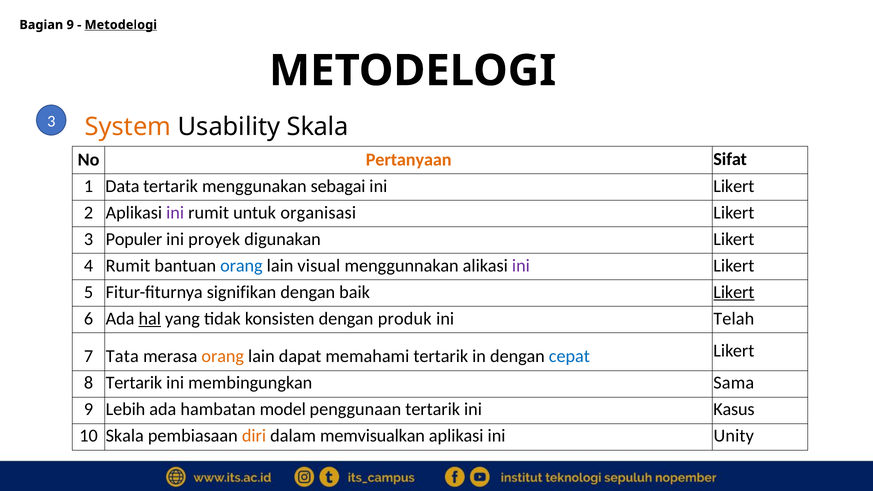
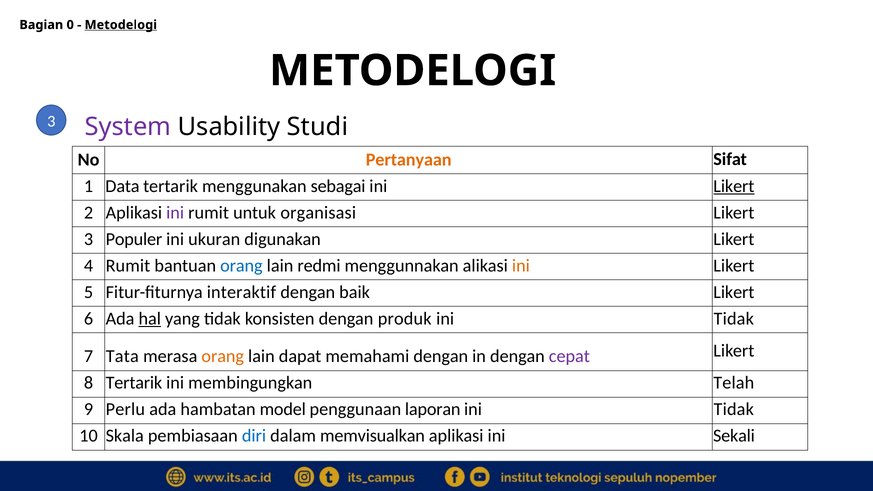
Bagian 9: 9 -> 0 (70, 25)
System colour: orange -> purple (128, 127)
Usability Skala: Skala -> Studi (318, 127)
Likert underline: none -> present (734, 186)
proyek: proyek -> ukuran (214, 239)
visual: visual -> redmi (319, 266)
ini colour: purple -> orange (521, 266)
signifikan: signifikan -> interaktif (241, 292)
Likert underline: present -> none (734, 292)
Telah: Telah -> Tidak (734, 319)
memahami tertarik: tertarik -> dengan (441, 356)
cepat colour: blue -> purple (569, 356)
Sama: Sama -> Telah (734, 383)
Lebih: Lebih -> Perlu (125, 409)
penggunaan tertarik: tertarik -> laporan (433, 409)
Kasus: Kasus -> Tidak (734, 409)
diri colour: orange -> blue (254, 436)
Unity: Unity -> Sekali (734, 436)
